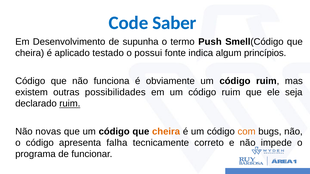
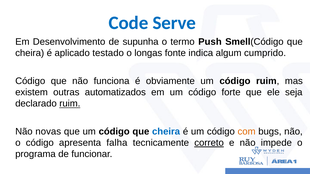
Saber: Saber -> Serve (174, 23)
possui: possui -> longas (148, 53)
princípios: princípios -> cumprido (265, 53)
possibilidades: possibilidades -> automatizados (115, 92)
em um código ruim: ruim -> forte (231, 92)
cheira colour: orange -> blue (166, 132)
correto underline: none -> present (209, 143)
